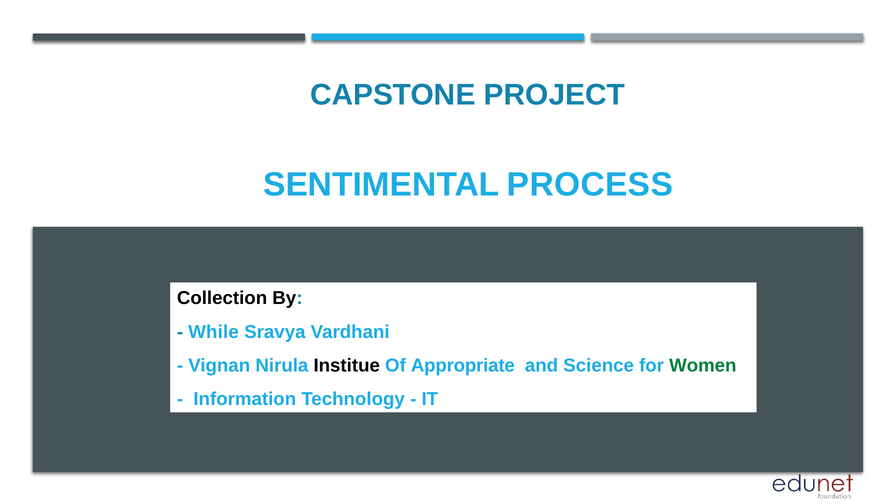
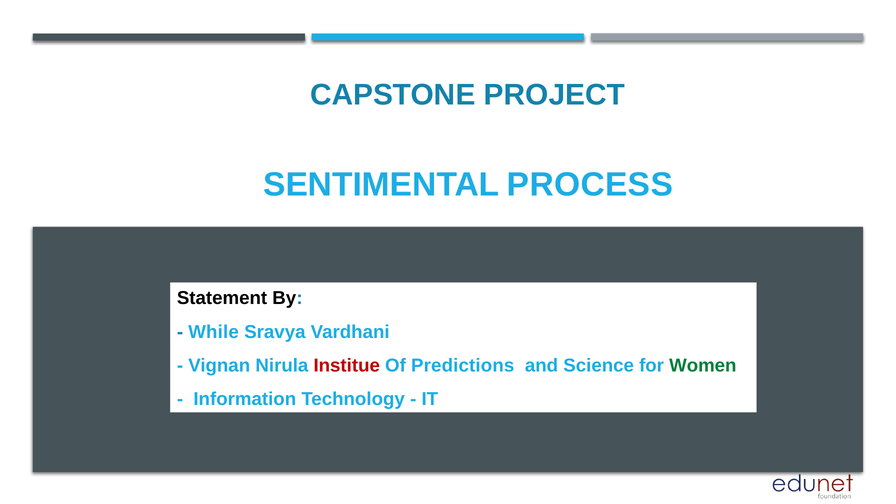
Collection: Collection -> Statement (222, 298)
Institue colour: black -> red (347, 366)
Appropriate: Appropriate -> Predictions (463, 366)
